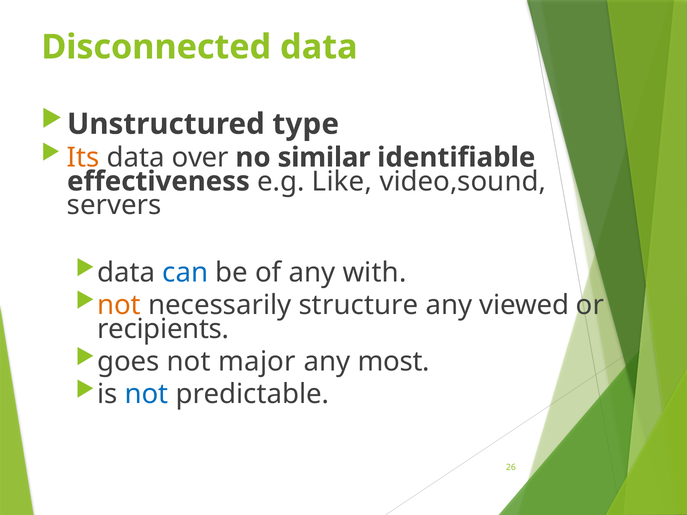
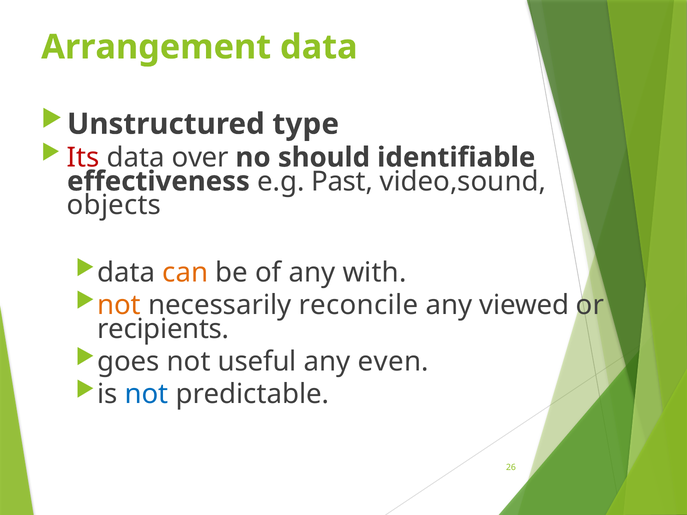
Disconnected: Disconnected -> Arrangement (156, 47)
Its colour: orange -> red (83, 158)
similar: similar -> should (324, 158)
Like: Like -> Past (342, 181)
servers: servers -> objects (114, 205)
can colour: blue -> orange (185, 273)
structure: structure -> reconcile (358, 305)
major: major -> useful (257, 362)
most: most -> even (393, 362)
